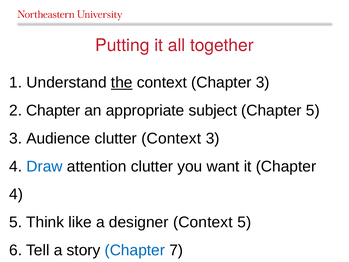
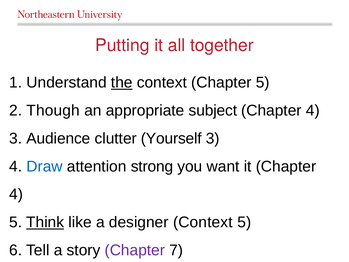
Chapter 3: 3 -> 5 (263, 82)
2 Chapter: Chapter -> Though (53, 110)
5: 5 -> 4 (313, 110)
clutter Context: Context -> Yourself (171, 138)
attention clutter: clutter -> strong (152, 166)
Think underline: none -> present (45, 222)
Chapter colour: blue -> purple (135, 250)
